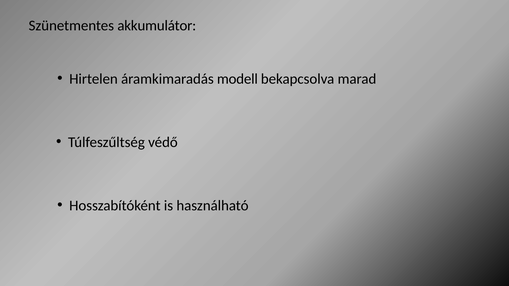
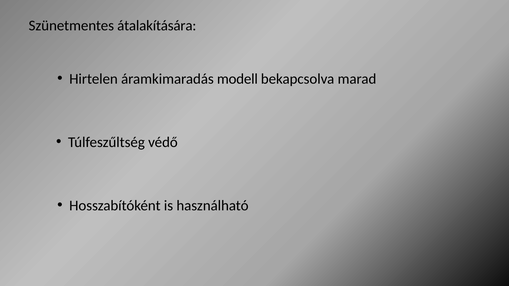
akkumulátor: akkumulátor -> átalakítására (157, 26)
